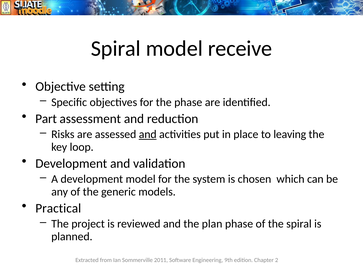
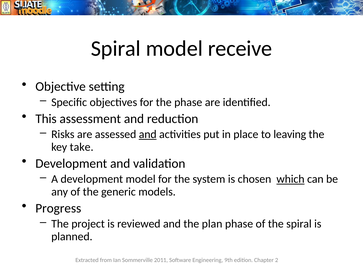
Part: Part -> This (46, 118)
loop: loop -> take (82, 147)
which underline: none -> present (290, 179)
Practical: Practical -> Progress (58, 208)
